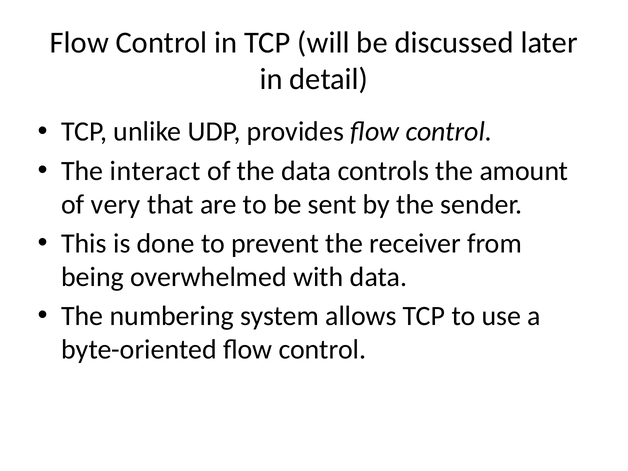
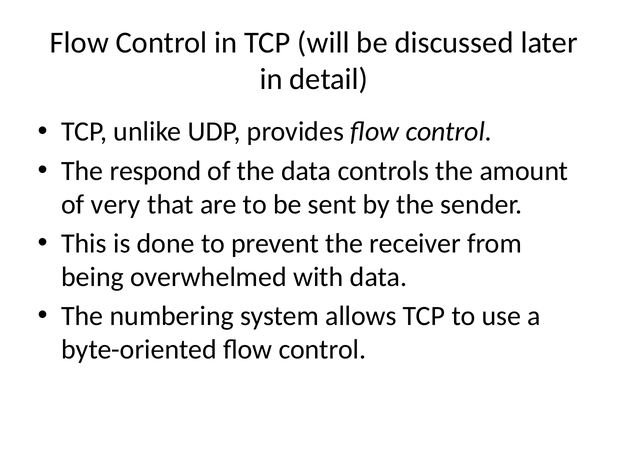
interact: interact -> respond (155, 171)
